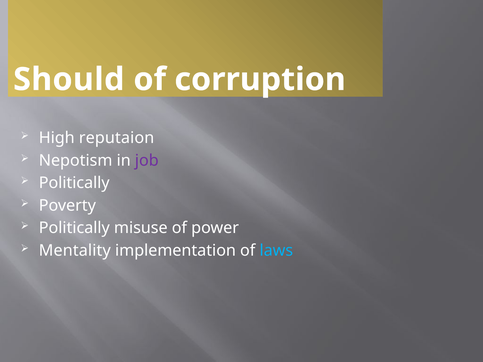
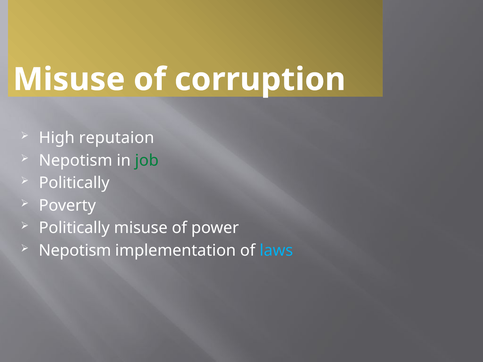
Should: Should -> Misuse (69, 80)
job colour: purple -> green (147, 160)
Mentality: Mentality -> Nepotism (75, 251)
